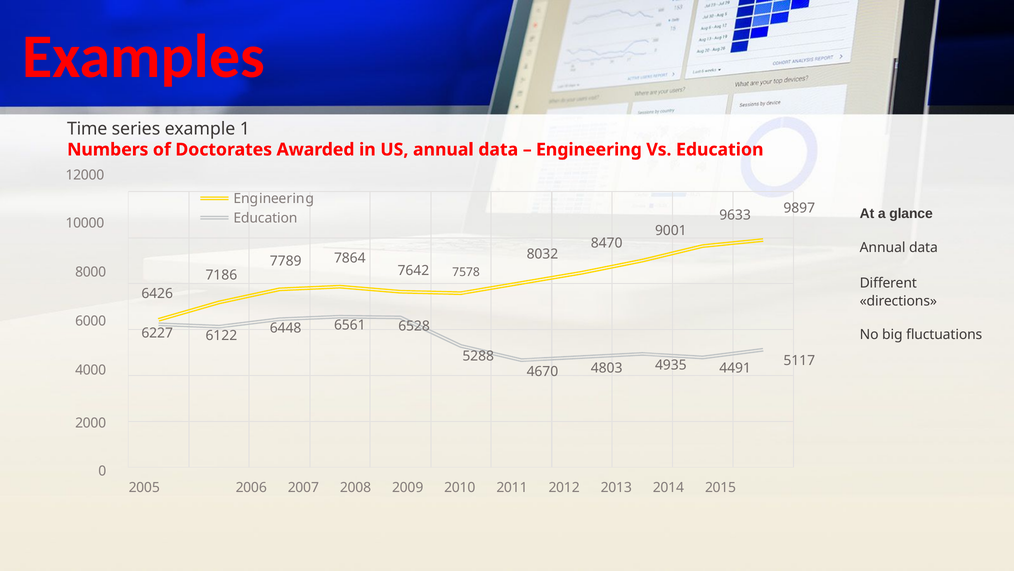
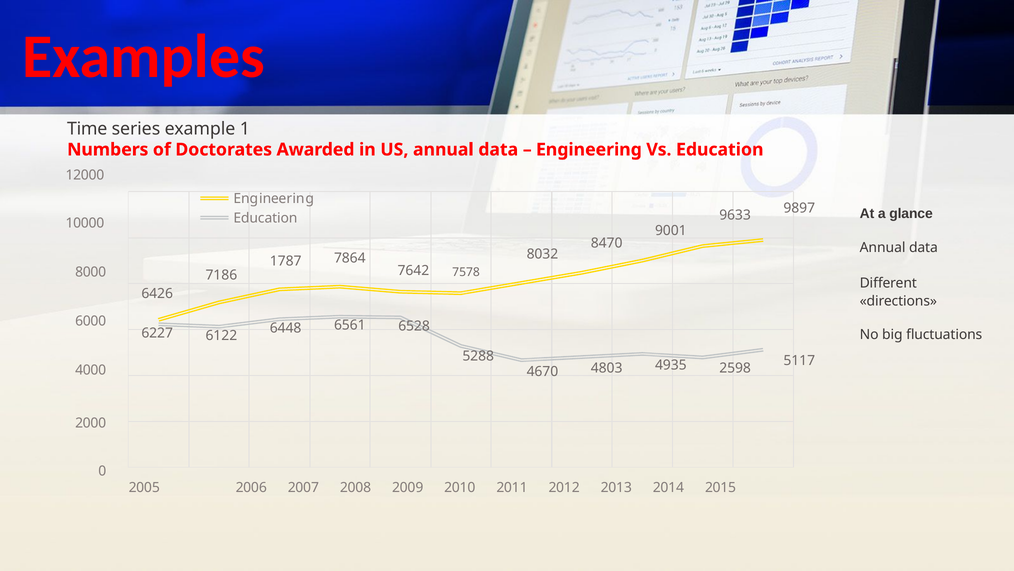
7789: 7789 -> 1787 (286, 261)
4491: 4491 -> 2598 (735, 368)
